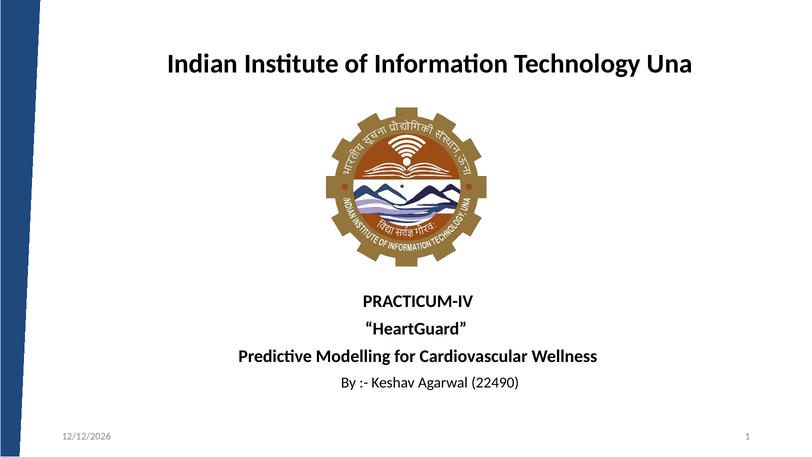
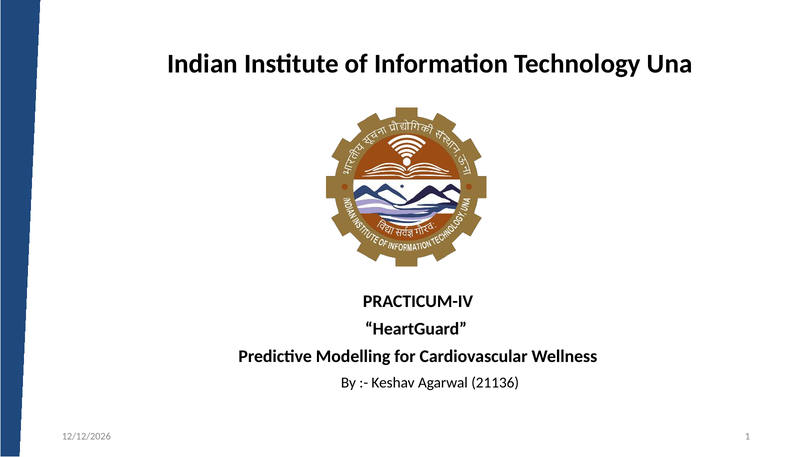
22490: 22490 -> 21136 (495, 382)
